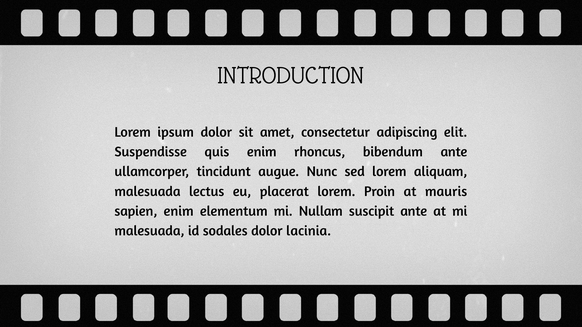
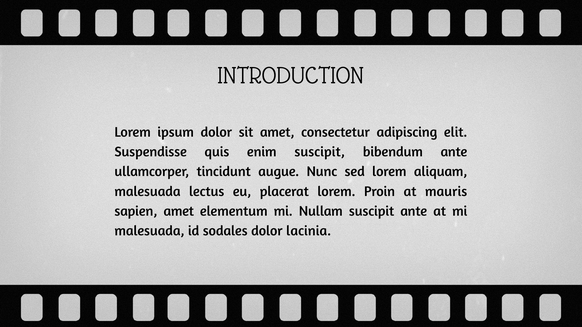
enim rhoncus: rhoncus -> suscipit (320, 152)
sapien enim: enim -> amet (179, 211)
